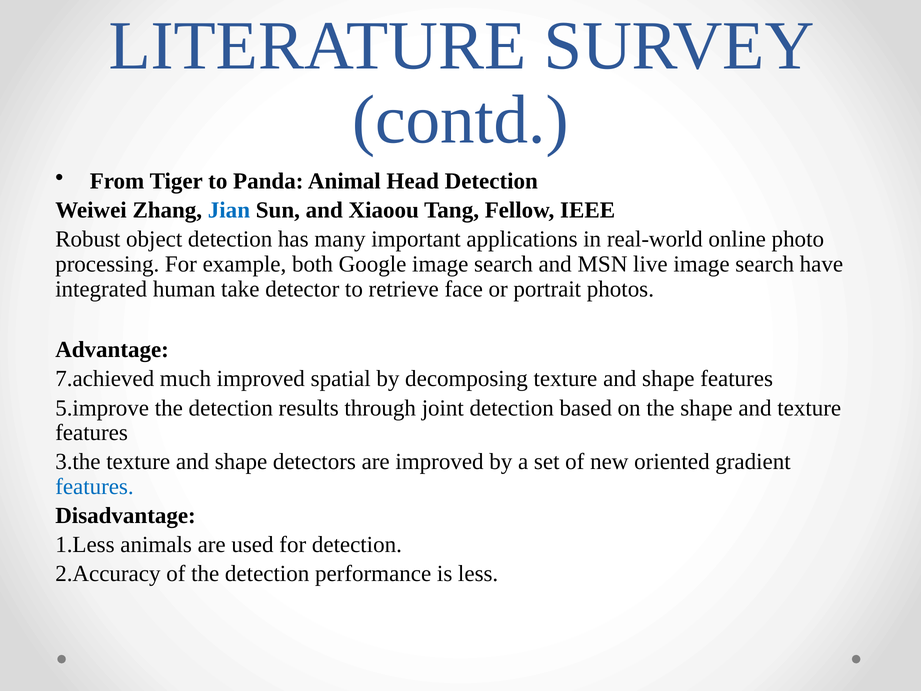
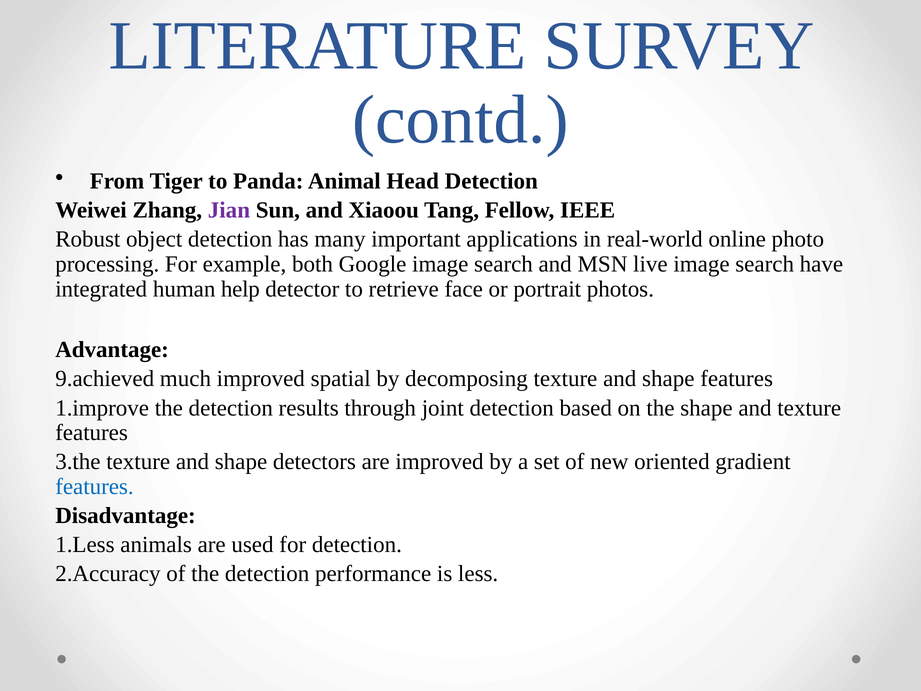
Jian colour: blue -> purple (229, 210)
take: take -> help (240, 289)
7.achieved: 7.achieved -> 9.achieved (105, 379)
5.improve: 5.improve -> 1.improve (102, 408)
